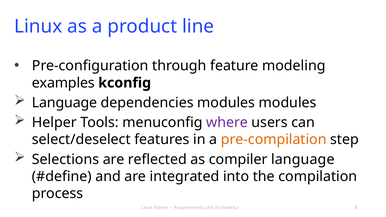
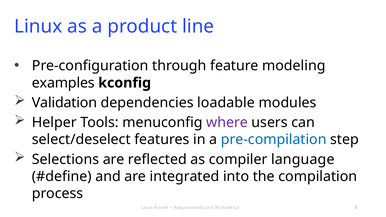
Language: Language -> Validation (64, 103)
dependencies modules: modules -> loadable (226, 103)
pre-compilation colour: orange -> blue (274, 140)
